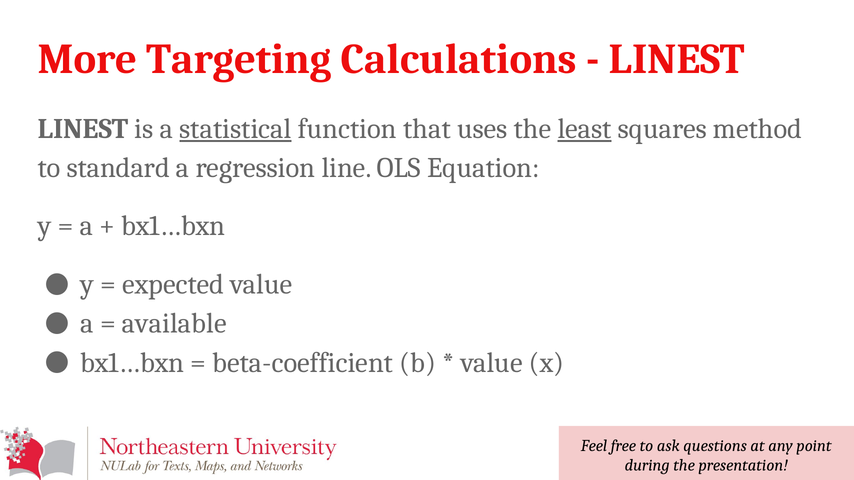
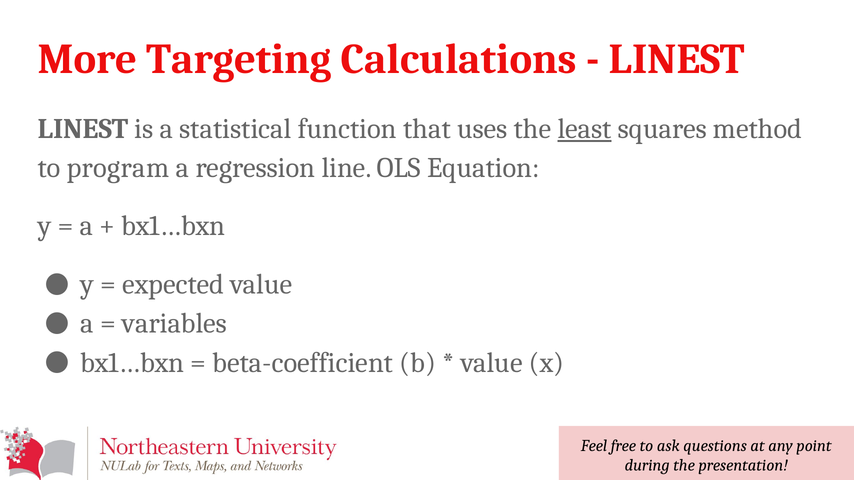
statistical underline: present -> none (235, 129)
standard: standard -> program (118, 168)
available: available -> variables (174, 324)
